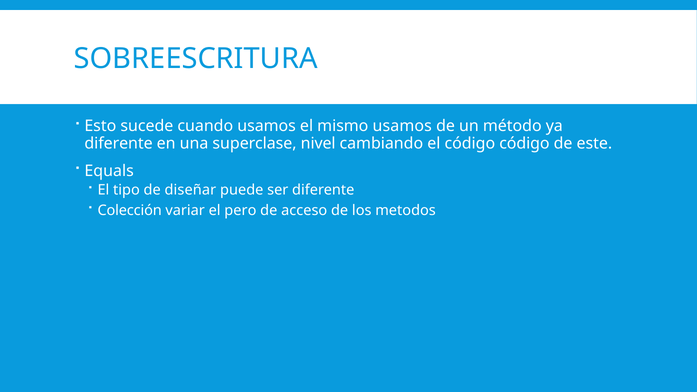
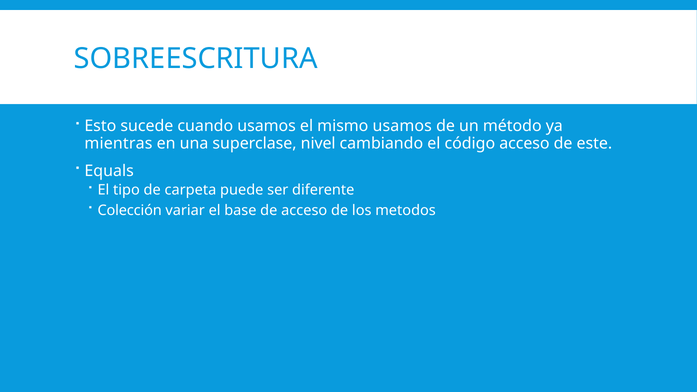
diferente: diferente -> mientras (118, 143)
código código: código -> acceso (524, 143)
diseñar: diseñar -> carpeta (190, 190)
pero: pero -> base (240, 210)
